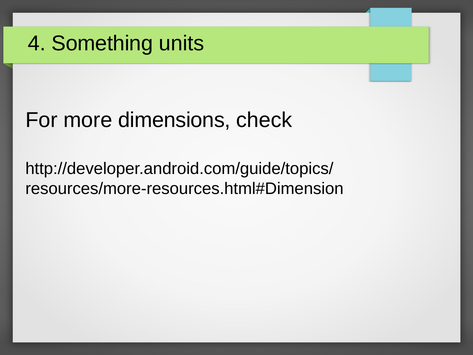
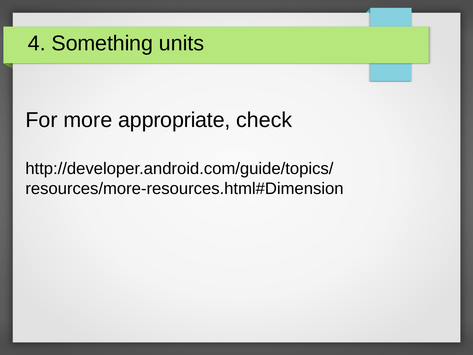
dimensions: dimensions -> appropriate (174, 120)
